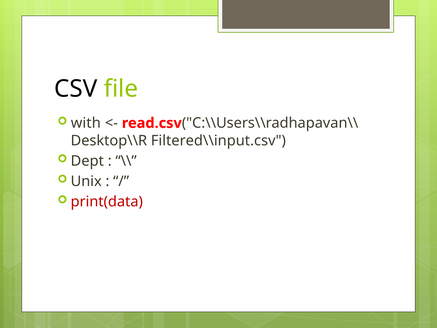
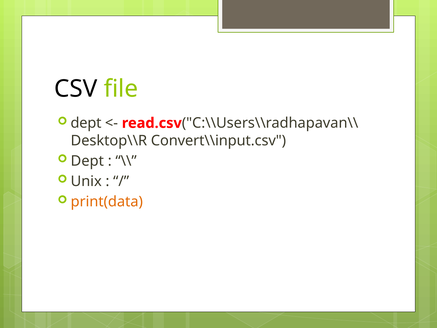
with: with -> dept (86, 123)
Filtered\\input.csv: Filtered\\input.csv -> Convert\\input.csv (218, 140)
print(data colour: red -> orange (107, 202)
